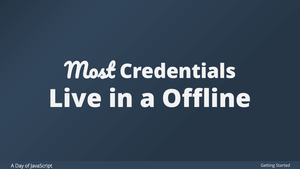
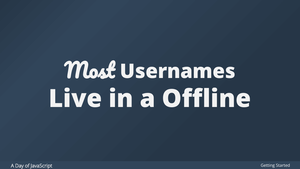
Credentials: Credentials -> Usernames (178, 71)
